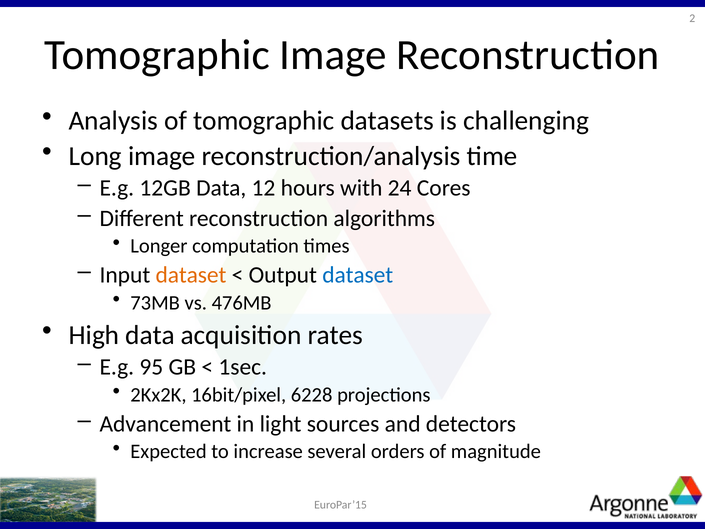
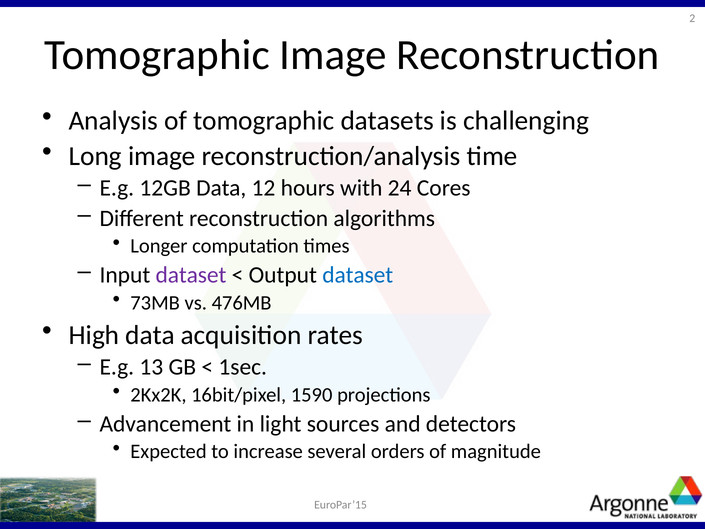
dataset colour: orange -> purple (191, 275)
95: 95 -> 13 (151, 367)
6228: 6228 -> 1590 (312, 395)
